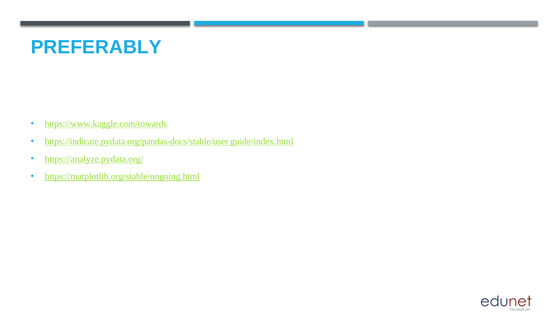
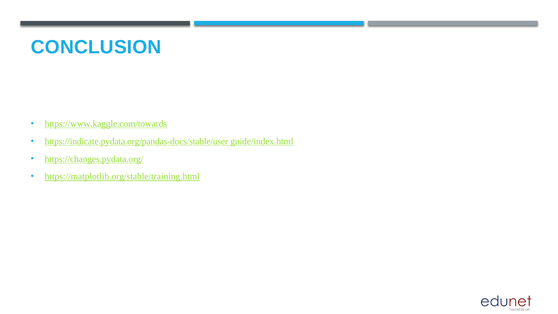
PREFERABLY: PREFERABLY -> CONCLUSION (96, 47)
https://analyze.pydata.org/: https://analyze.pydata.org/ -> https://changes.pydata.org/ (94, 159)
https://matplotlib.org/stable/ongoing.html: https://matplotlib.org/stable/ongoing.html -> https://matplotlib.org/stable/training.html (122, 177)
